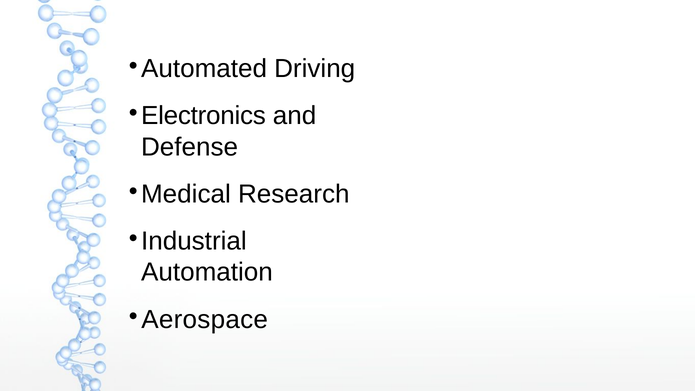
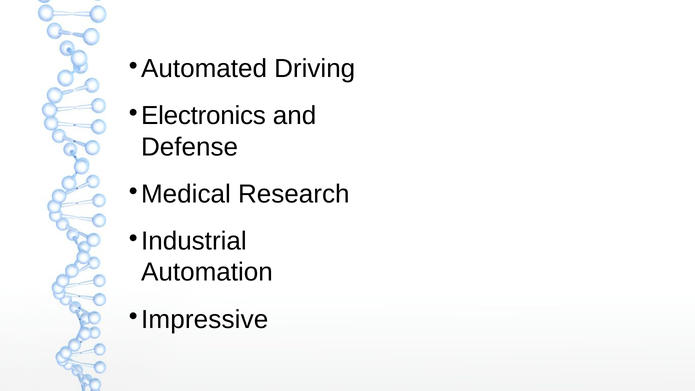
Aerospace: Aerospace -> Impressive (205, 319)
